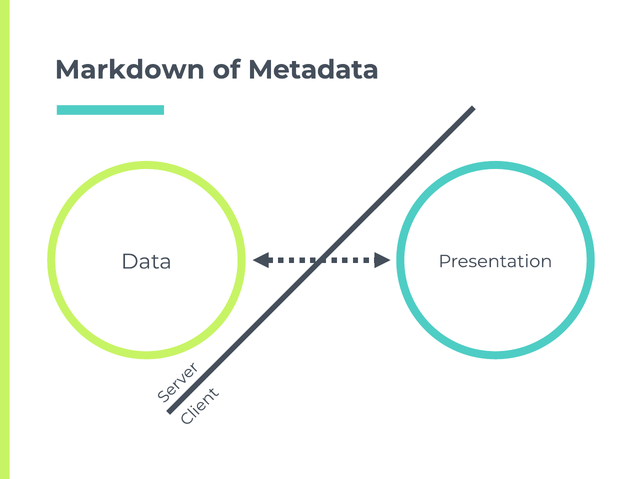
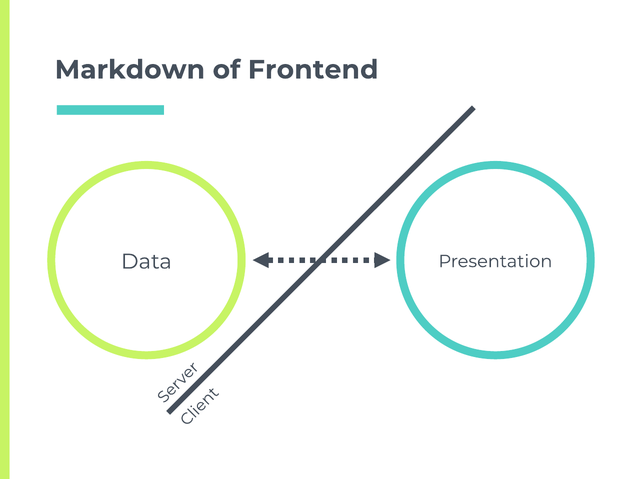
Metadata: Metadata -> Frontend (313, 70)
